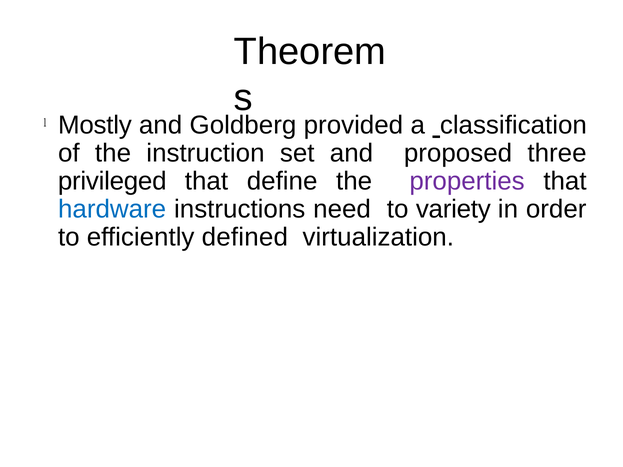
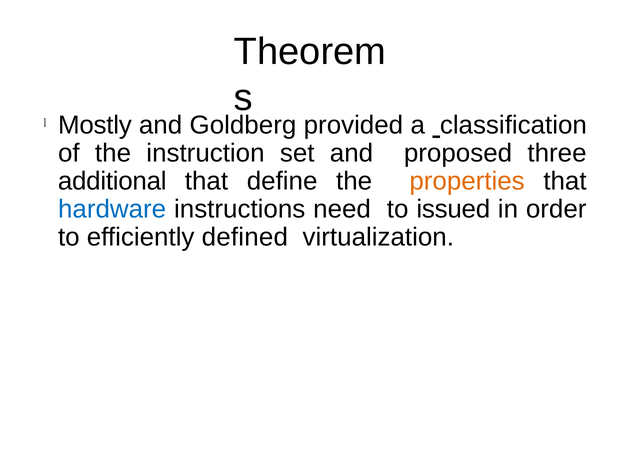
privileged: privileged -> additional (112, 181)
properties colour: purple -> orange (467, 181)
variety: variety -> issued (453, 209)
